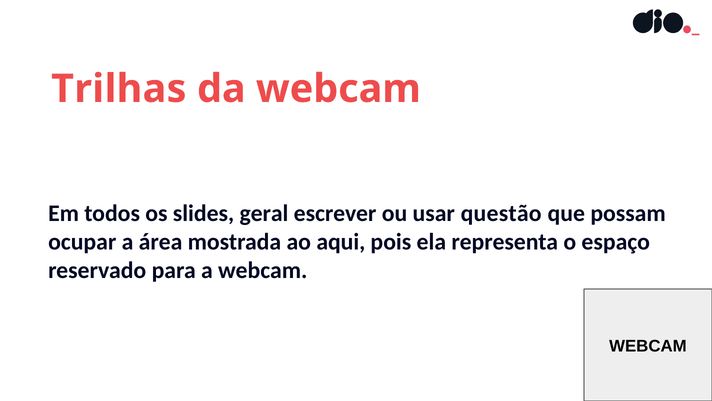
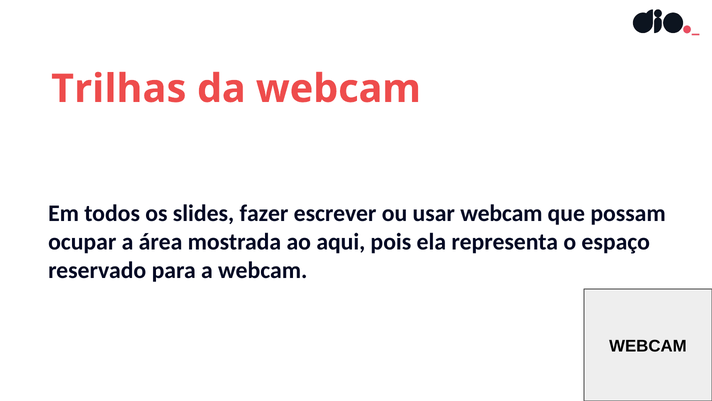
geral: geral -> fazer (264, 213)
usar questão: questão -> webcam (501, 213)
